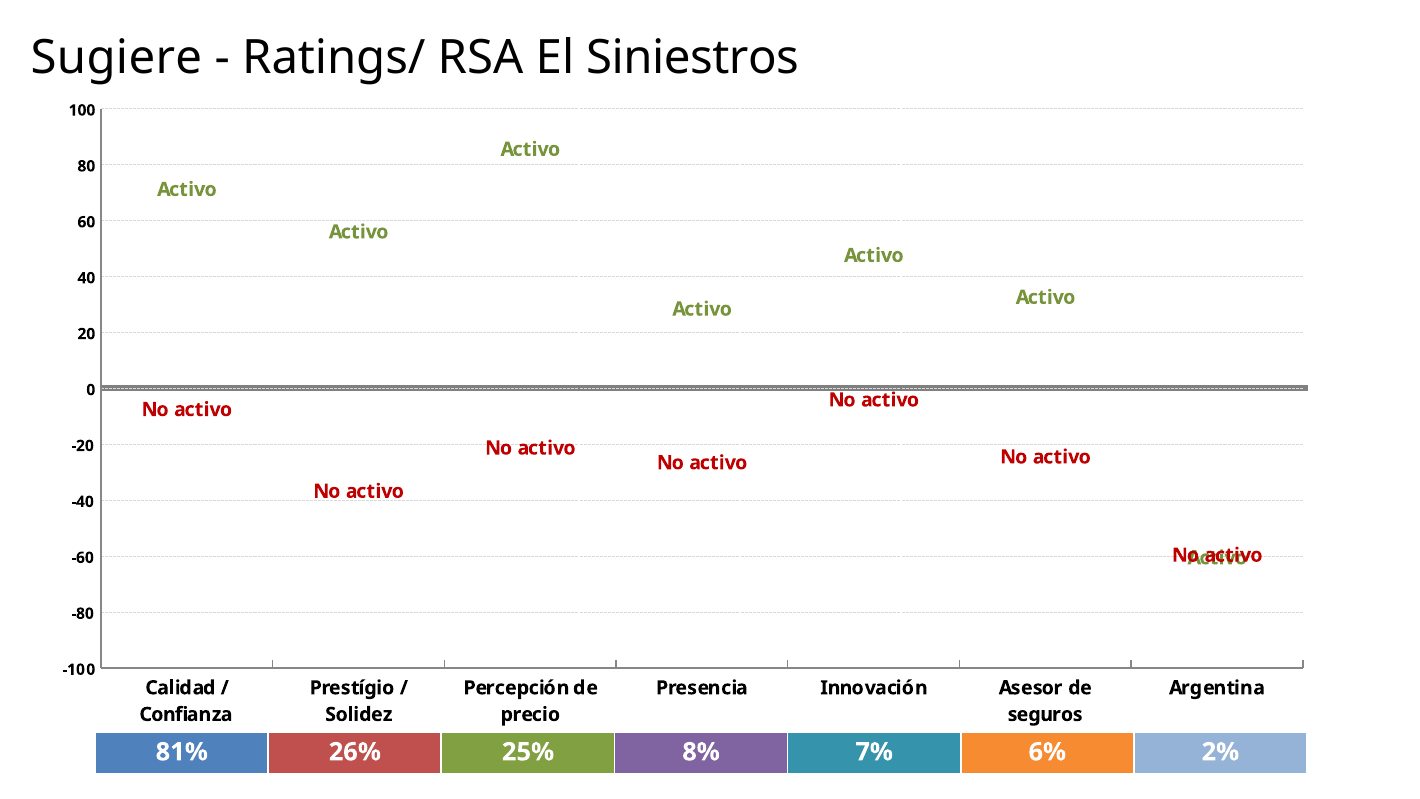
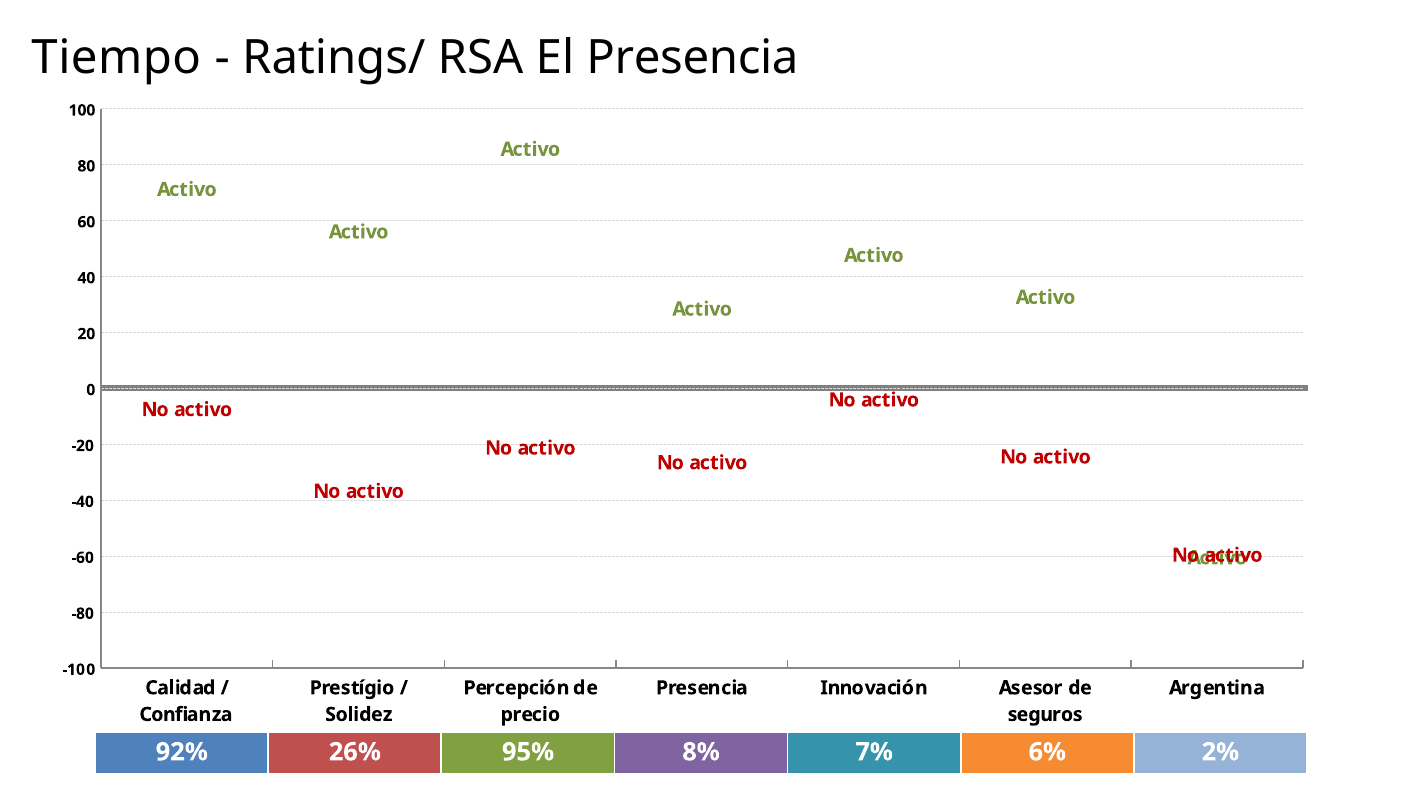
Sugiere: Sugiere -> Tiempo (116, 58)
El Siniestros: Siniestros -> Presencia (692, 58)
81%: 81% -> 92% (182, 752)
25%: 25% -> 95% (528, 752)
